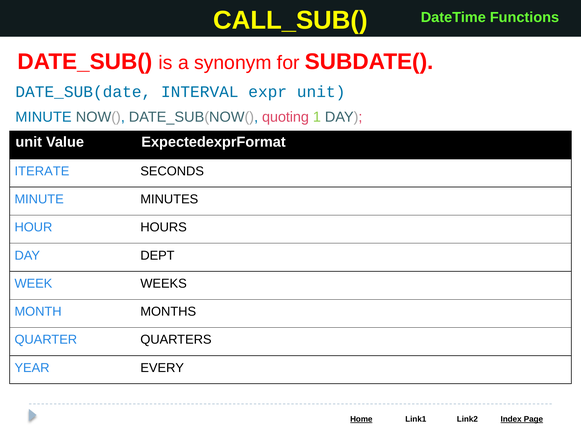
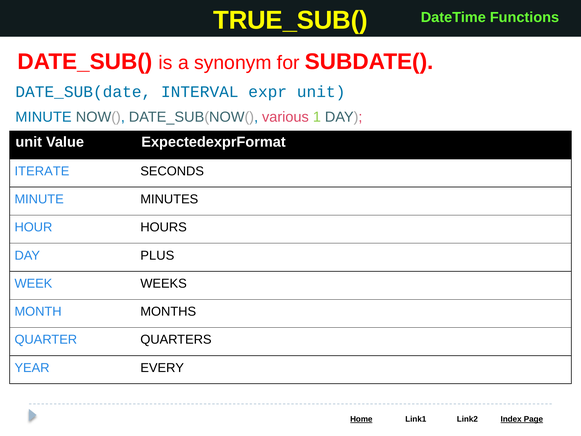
CALL_SUB(: CALL_SUB( -> TRUE_SUB( (290, 20)
quoting: quoting -> various (285, 117)
DEPT: DEPT -> PLUS (157, 255)
